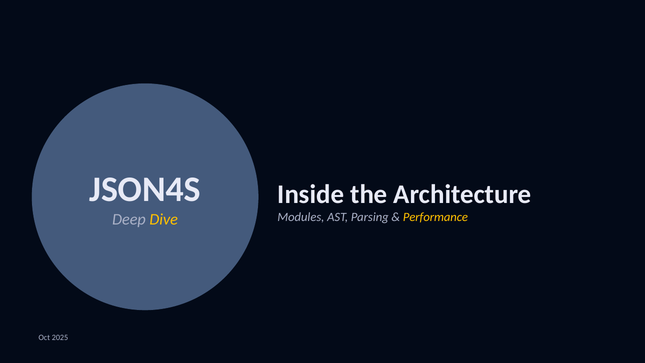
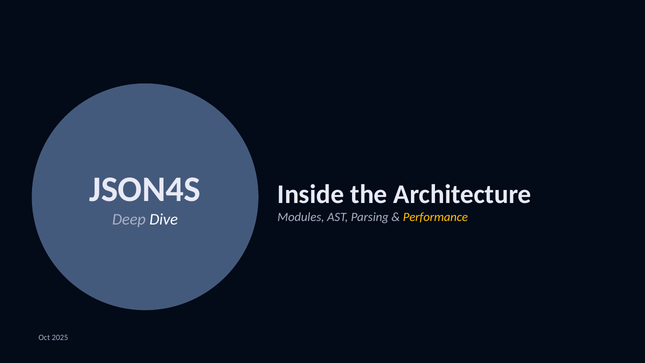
Dive colour: yellow -> white (164, 219)
